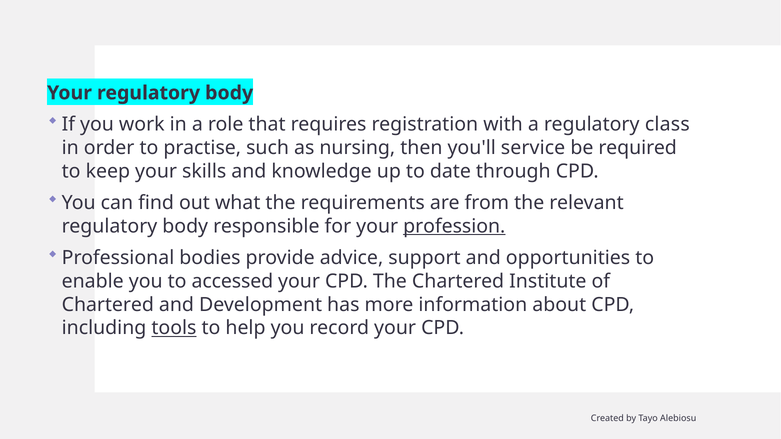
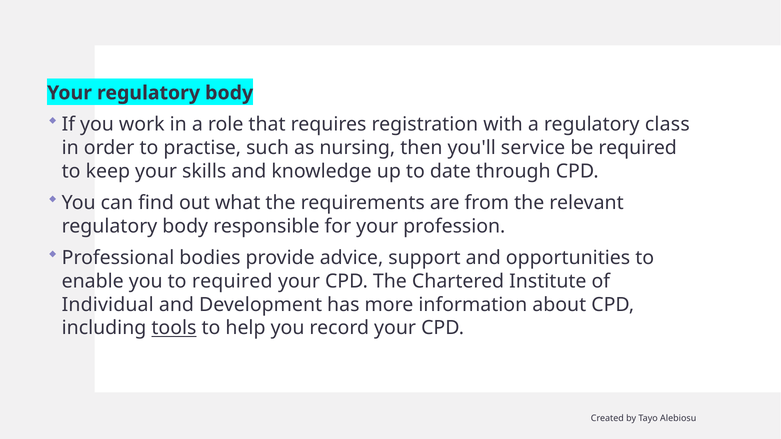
profession underline: present -> none (454, 226)
to accessed: accessed -> required (232, 281)
Chartered: Chartered -> Individual (108, 305)
